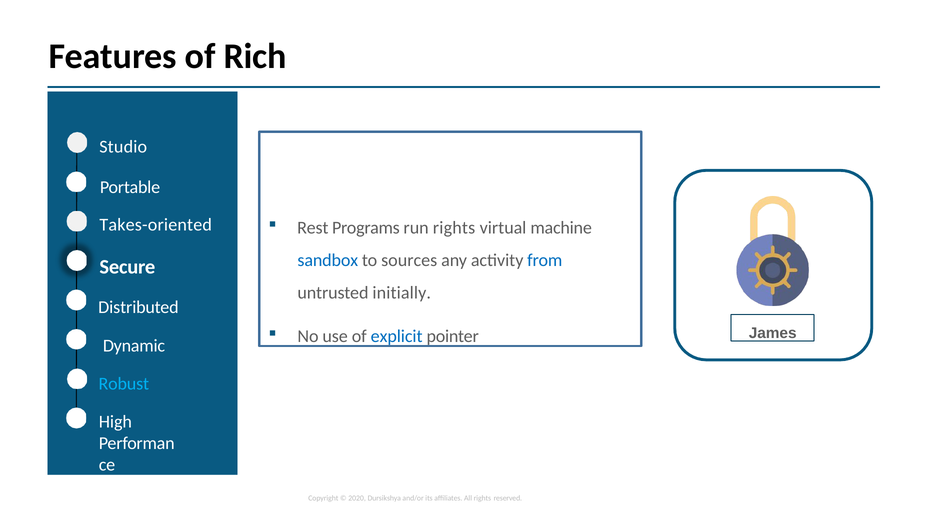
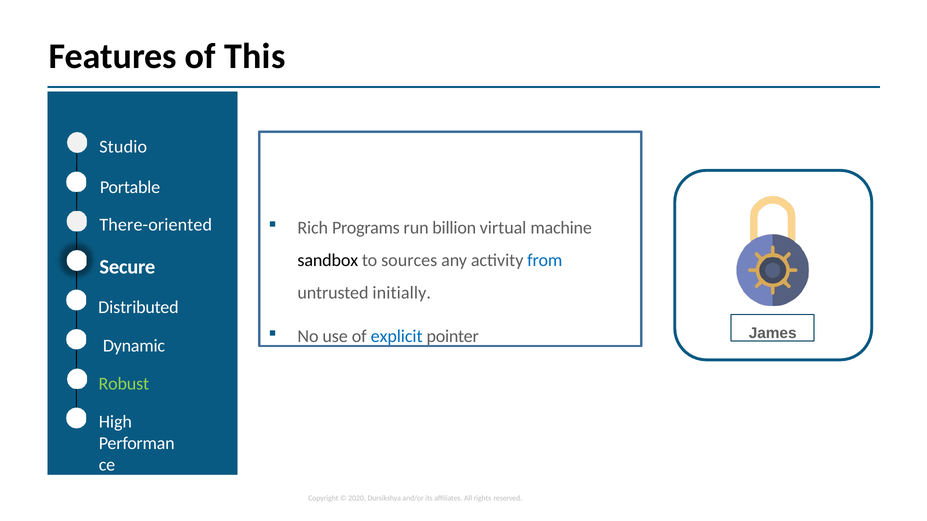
Rich: Rich -> This (255, 56)
Takes-oriented: Takes-oriented -> There-oriented (156, 225)
Rest: Rest -> Rich (313, 228)
run rights: rights -> billion (454, 228)
sandbox colour: blue -> black (328, 261)
Robust colour: light blue -> light green (124, 384)
